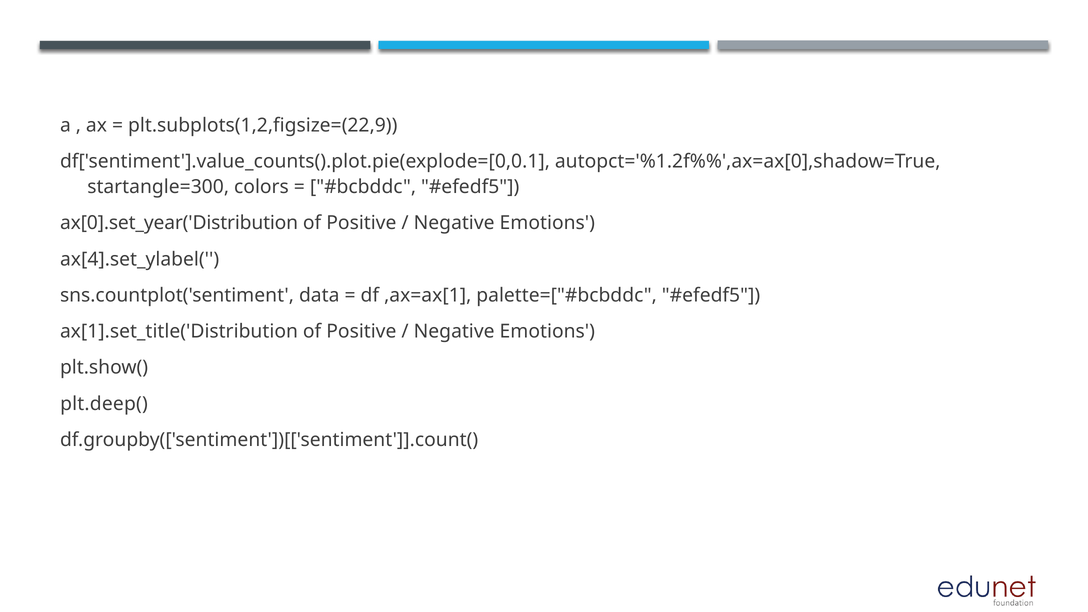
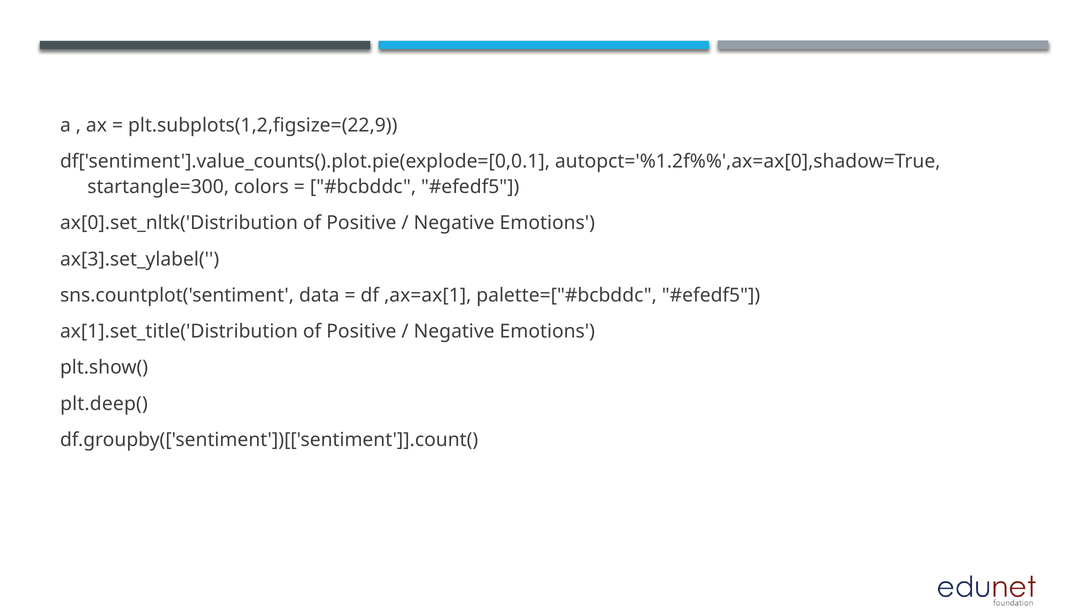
ax[0].set_year('Distribution: ax[0].set_year('Distribution -> ax[0].set_nltk('Distribution (179, 223)
ax[4].set_ylabel(: ax[4].set_ylabel( -> ax[3].set_ylabel( (140, 259)
